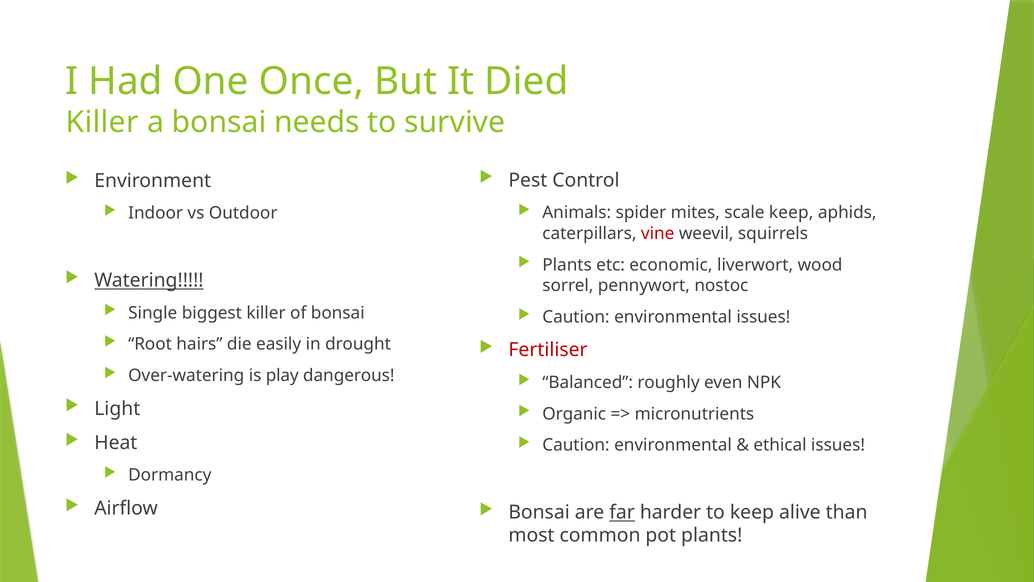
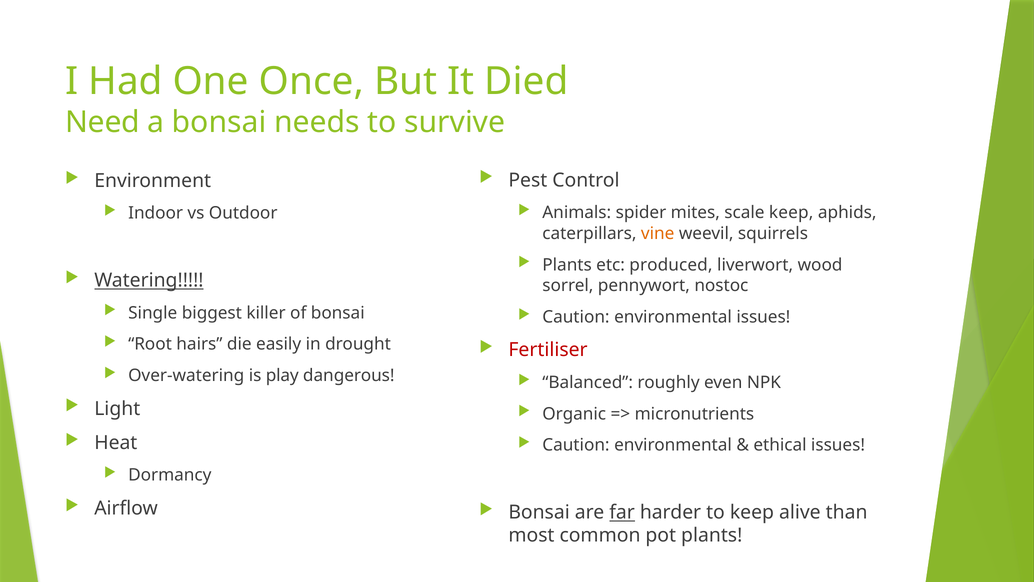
Killer: Killer -> Need (103, 122)
vine colour: red -> orange (658, 233)
economic: economic -> produced (671, 265)
